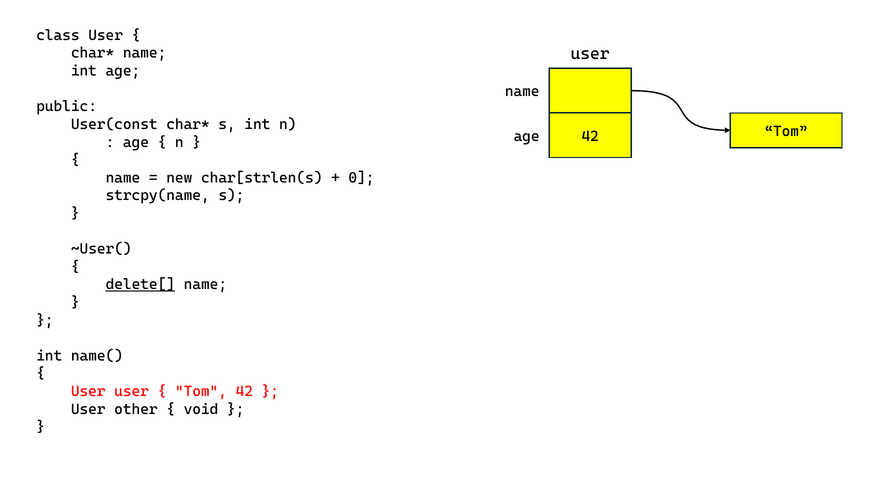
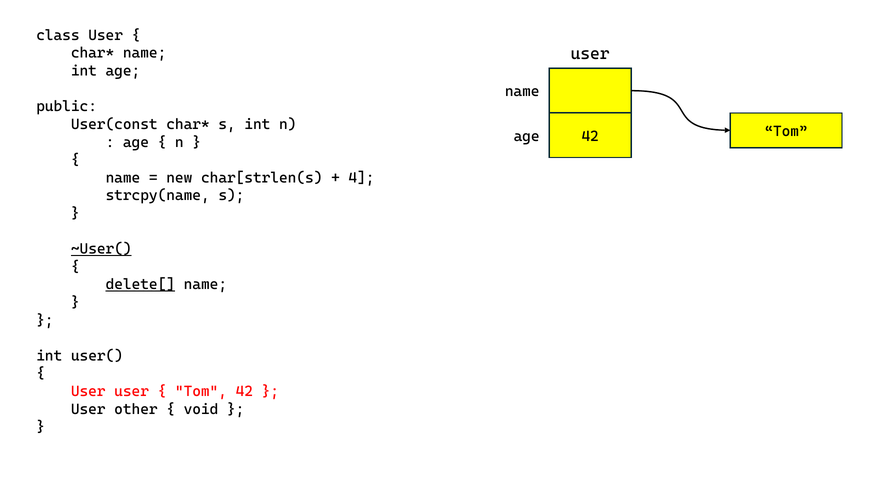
0: 0 -> 4 (361, 178)
~User( underline: none -> present (101, 249)
name(: name( -> user( (97, 356)
